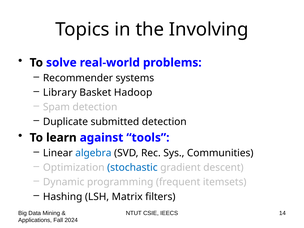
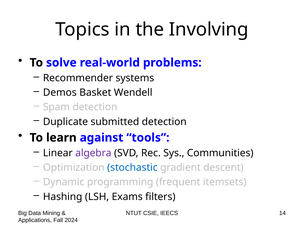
Library: Library -> Demos (60, 93)
Hadoop: Hadoop -> Wendell (133, 93)
algebra colour: blue -> purple (93, 153)
Matrix: Matrix -> Exams (127, 197)
